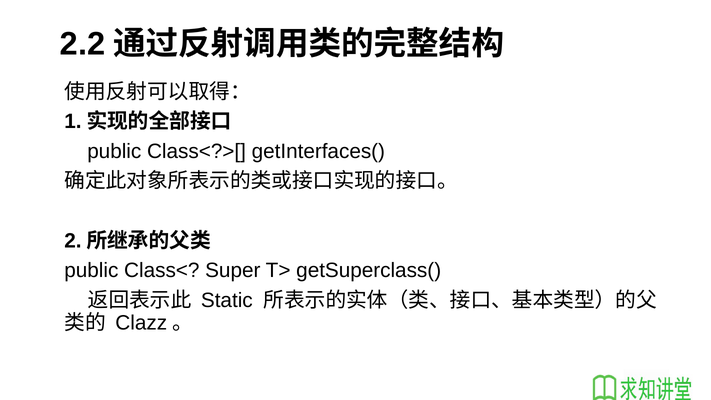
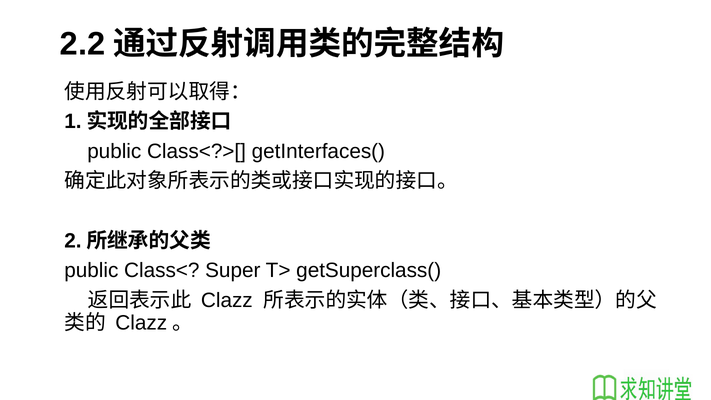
Static: Static -> Clazz (227, 300)
